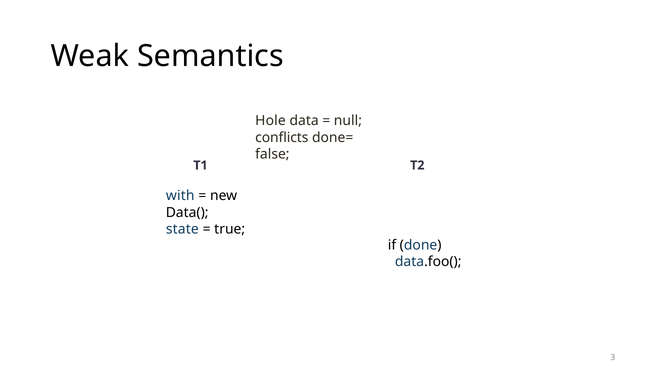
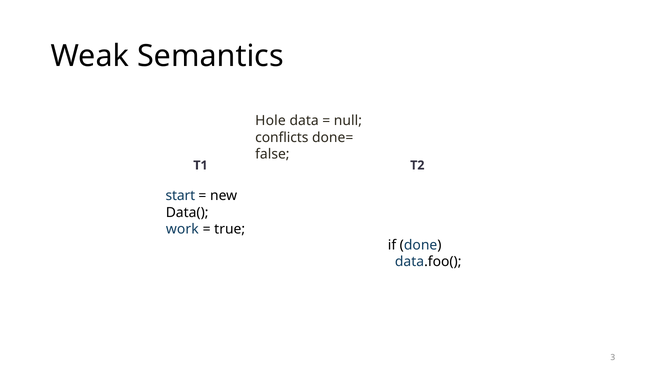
with: with -> start (180, 196)
state: state -> work (182, 229)
